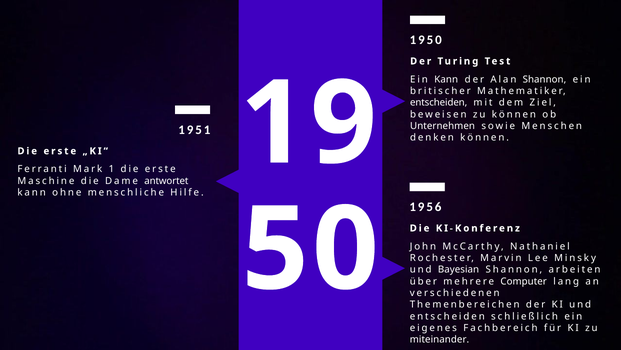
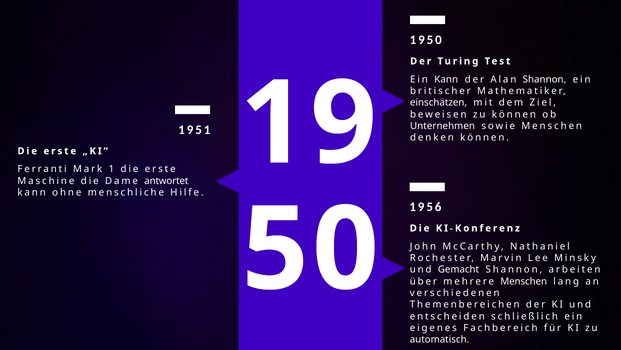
entscheiden: entscheiden -> einschätzen (439, 102)
Bayesian: Bayesian -> Gemacht (459, 269)
mehrere Computer: Computer -> Menschen (524, 281)
miteinander: miteinander -> automatisch (440, 339)
